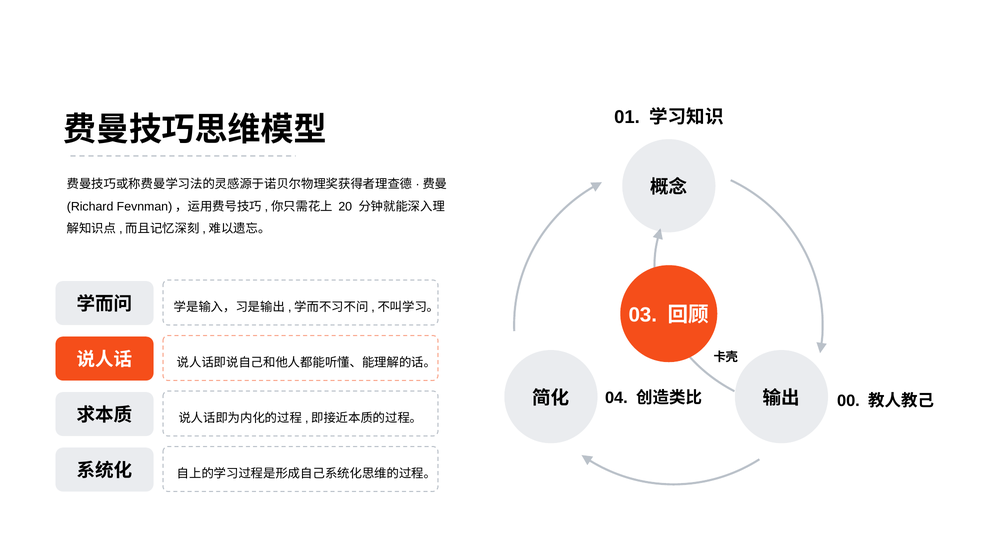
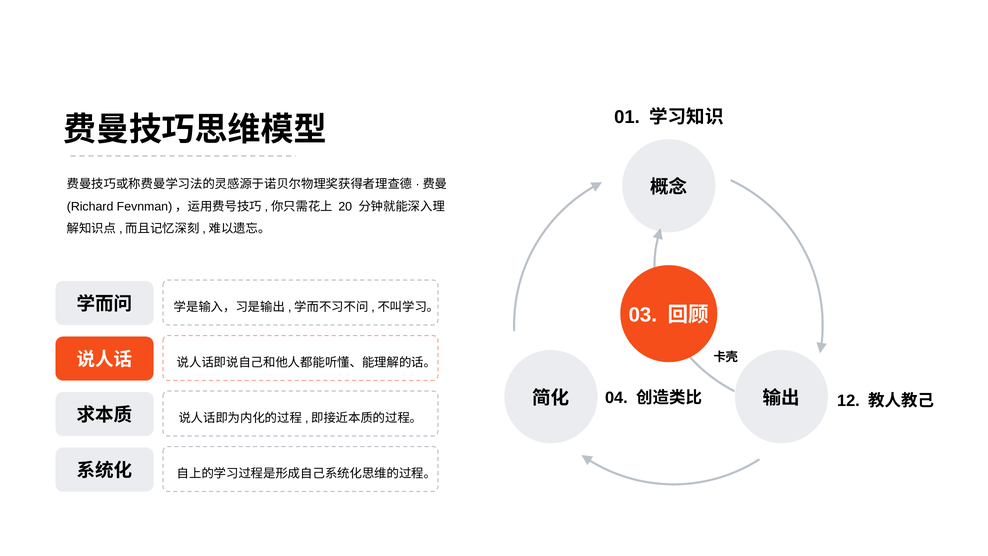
00: 00 -> 12 (848, 400)
